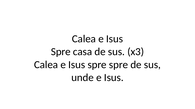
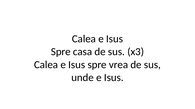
spre spre: spre -> vrea (119, 65)
